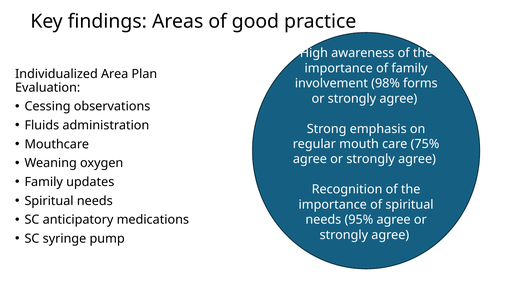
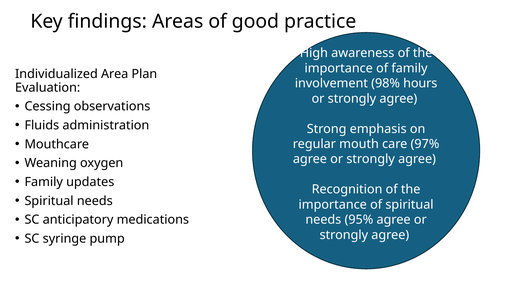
forms: forms -> hours (420, 83)
75%: 75% -> 97% (425, 144)
